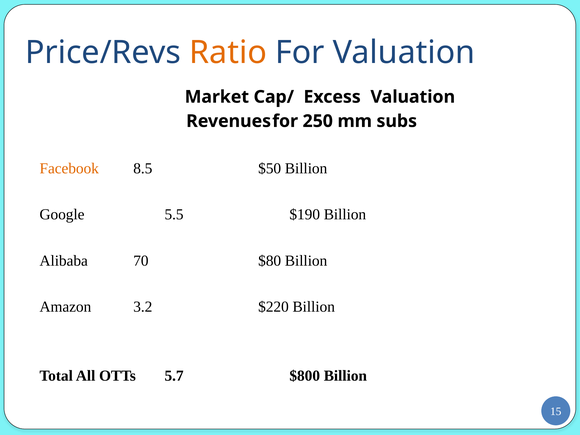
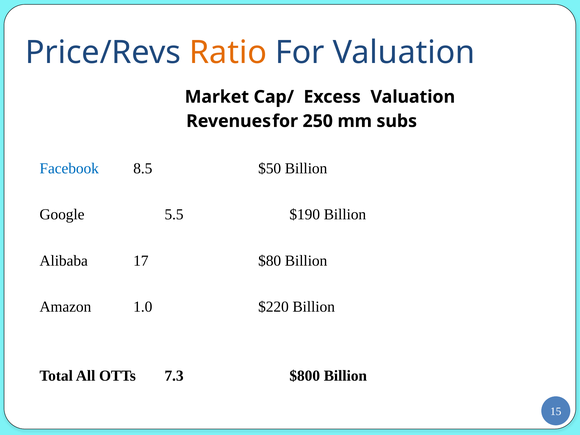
Facebook colour: orange -> blue (69, 168)
70: 70 -> 17 (141, 261)
3.2: 3.2 -> 1.0 (143, 307)
5.7: 5.7 -> 7.3 (174, 376)
